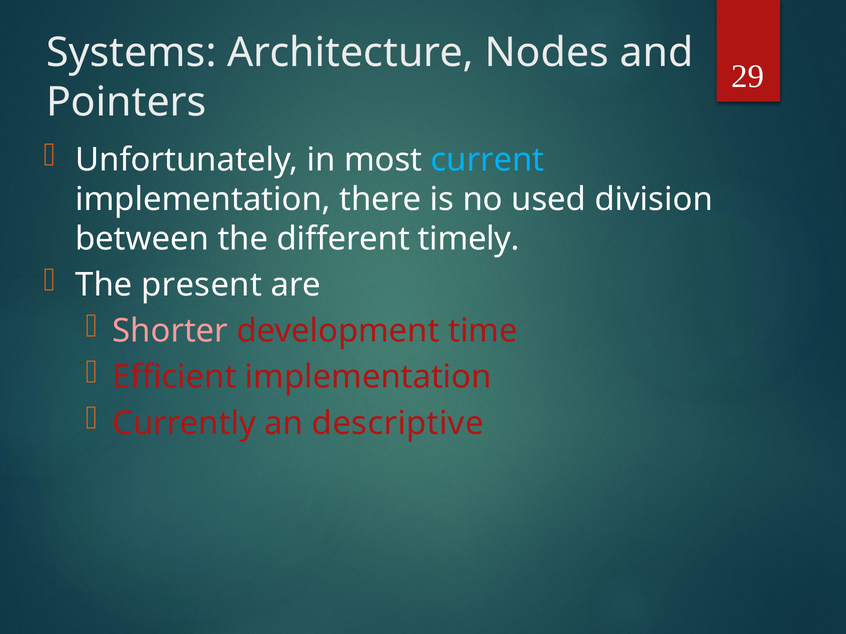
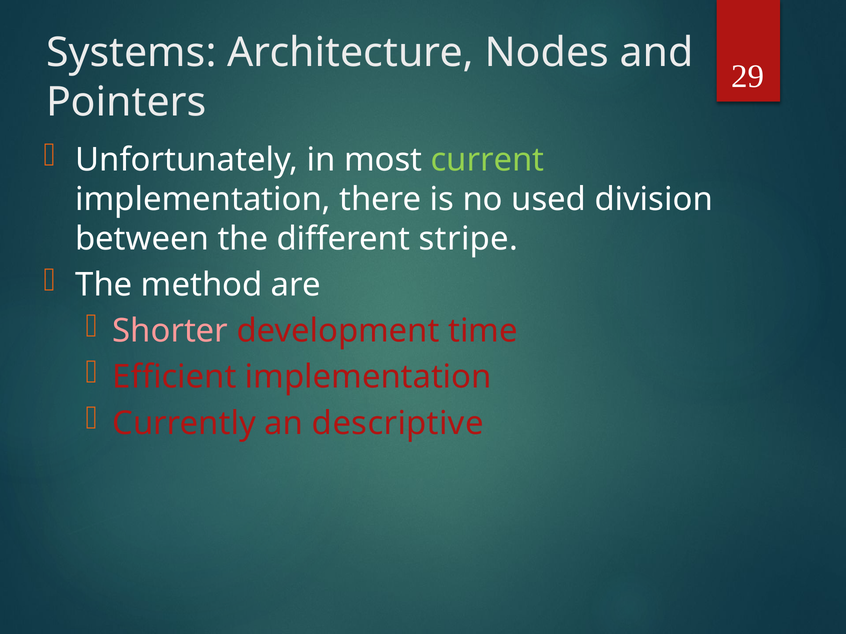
current colour: light blue -> light green (487, 160)
timely: timely -> stripe (469, 239)
present: present -> method (202, 285)
